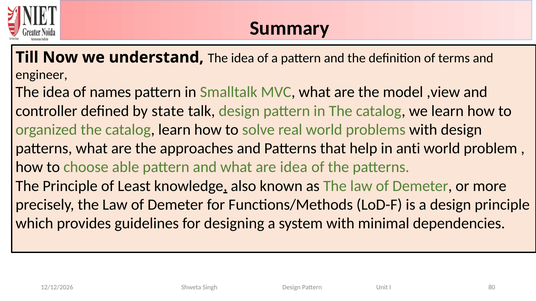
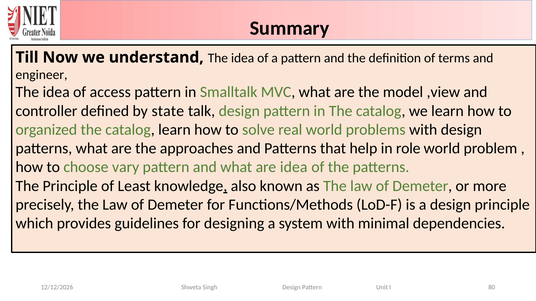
names: names -> access (110, 92)
anti: anti -> role (408, 149)
able: able -> vary (126, 167)
